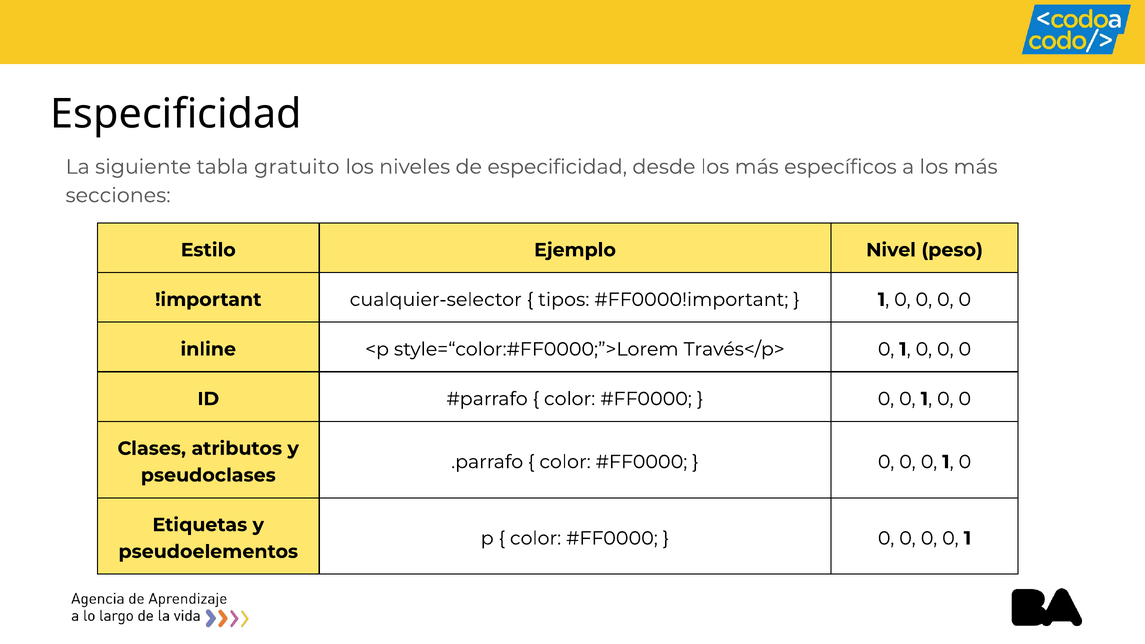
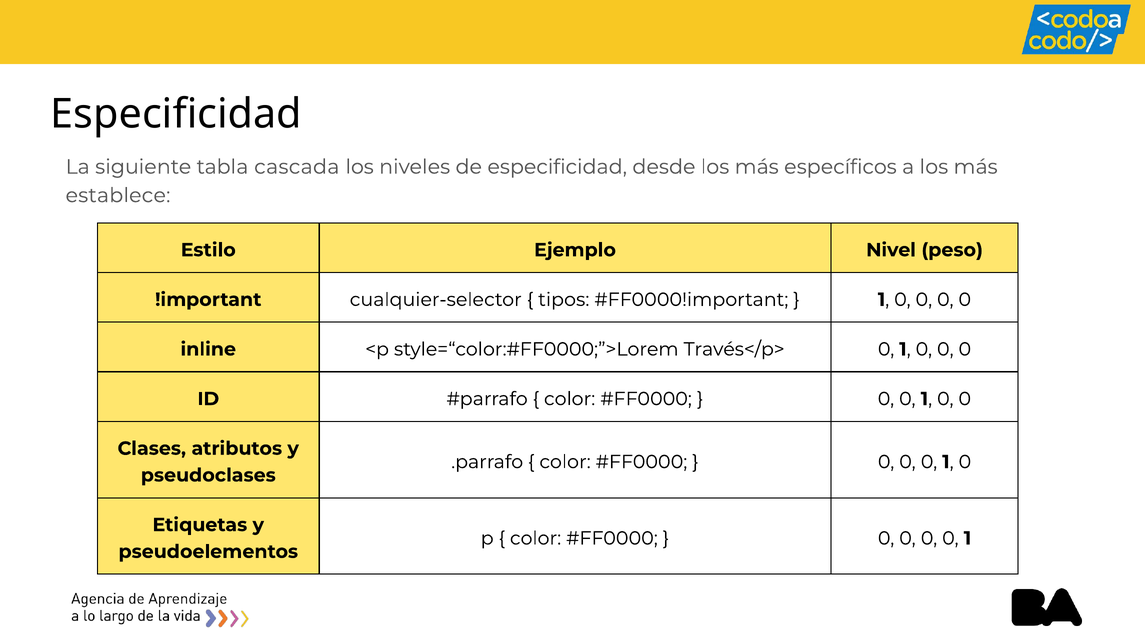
gratuito: gratuito -> cascada (297, 167)
secciones: secciones -> establece (118, 195)
